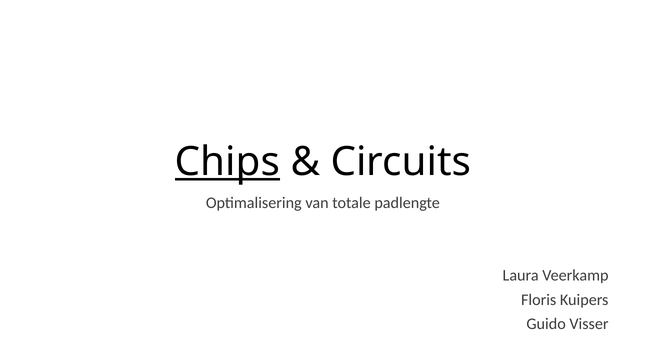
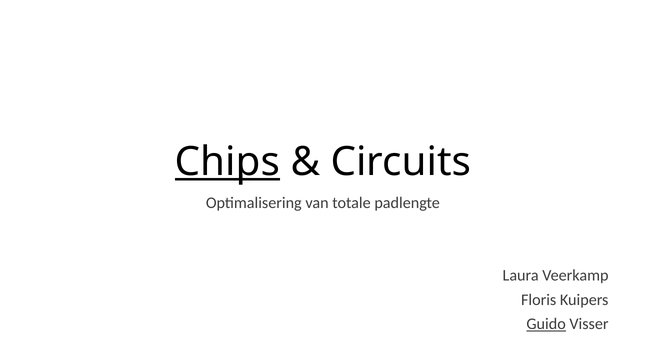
Guido underline: none -> present (546, 323)
